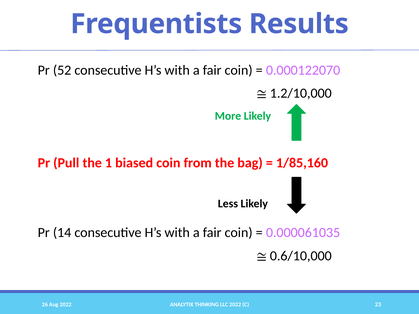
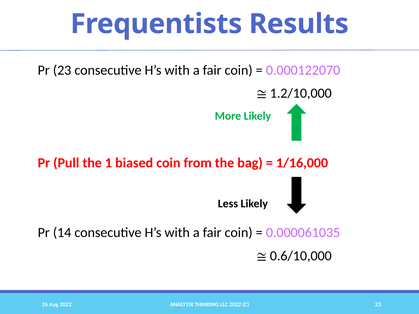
Pr 52: 52 -> 23 (62, 70)
1/85,160: 1/85,160 -> 1/16,000 (302, 163)
